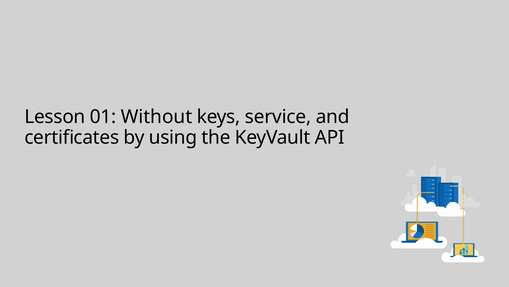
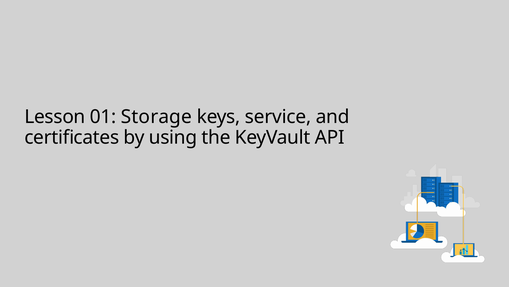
Without: Without -> Storage (156, 116)
